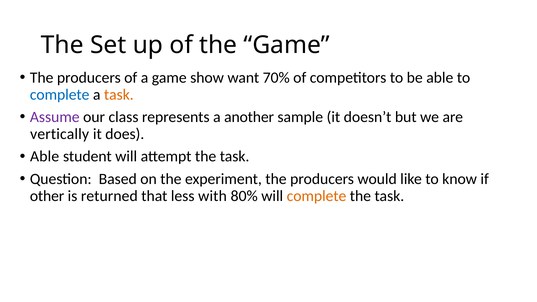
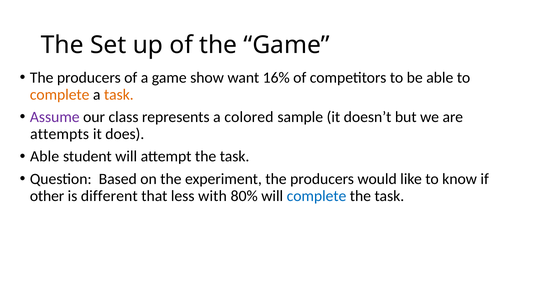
70%: 70% -> 16% (276, 78)
complete colour: blue -> orange (60, 95)
another: another -> colored (249, 117)
vertically: vertically -> attempts (60, 134)
returned: returned -> different (109, 196)
complete colour: orange -> blue (317, 196)
